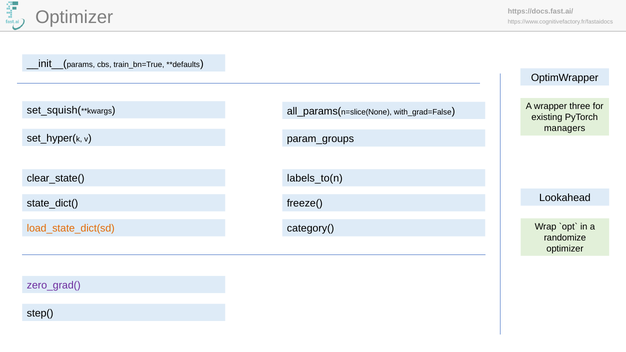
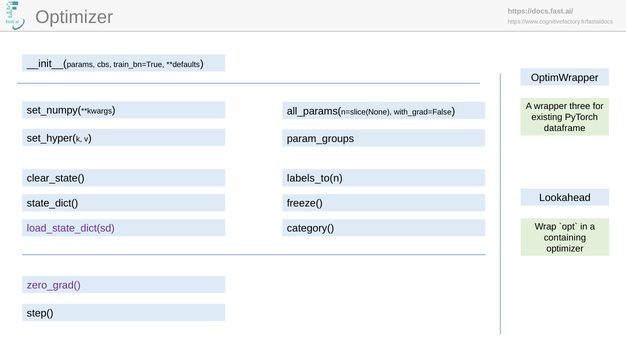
set_squish(: set_squish( -> set_numpy( (54, 110)
managers: managers -> dataframe (565, 128)
load_state_dict(sd colour: orange -> purple (71, 229)
randomize: randomize -> containing (565, 238)
